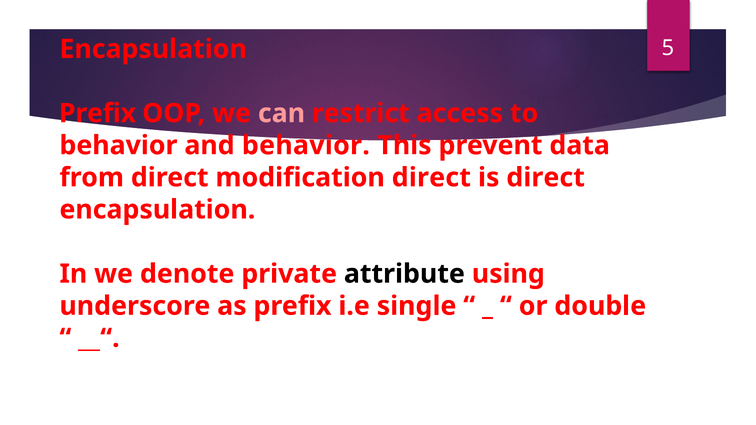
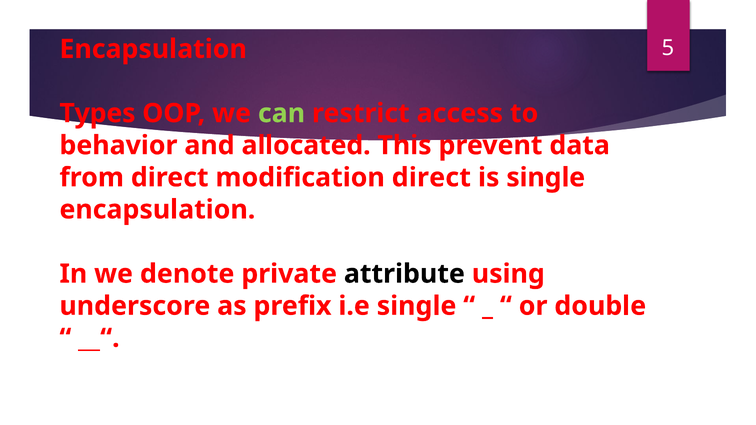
Prefix: Prefix -> Types (97, 113)
can colour: pink -> light green (281, 113)
and behavior: behavior -> allocated (306, 146)
is direct: direct -> single (546, 178)
